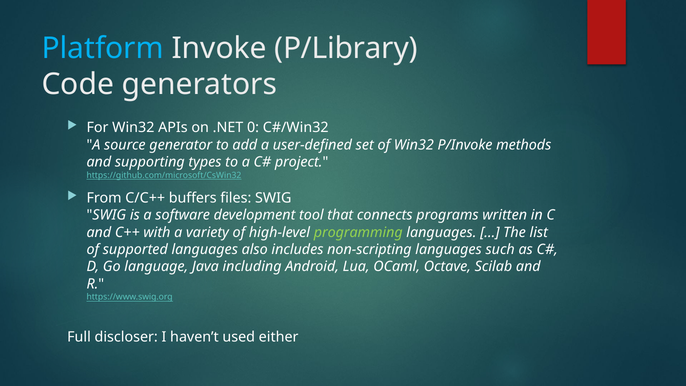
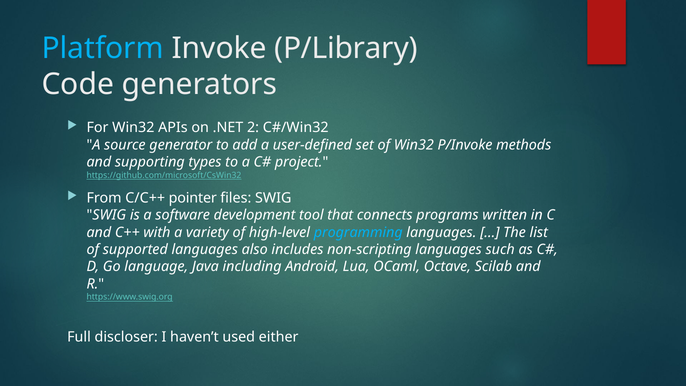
0: 0 -> 2 (253, 128)
buffers: buffers -> pointer (193, 198)
programming colour: light green -> light blue (358, 232)
